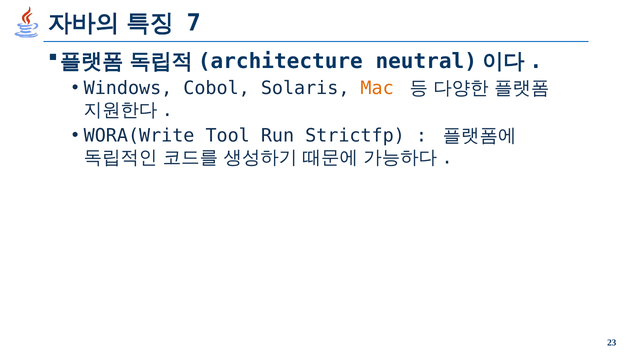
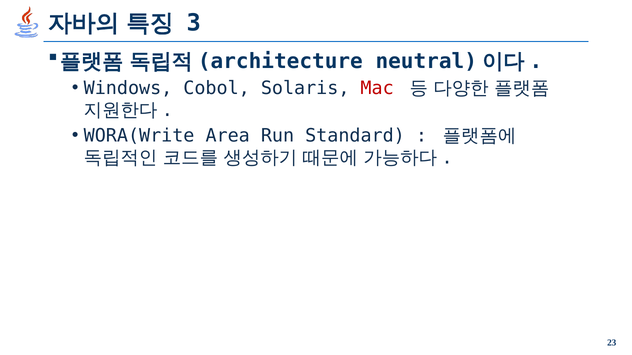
7: 7 -> 3 (194, 23)
Mac colour: orange -> red (377, 88)
Tool: Tool -> Area (228, 136)
Strictfp: Strictfp -> Standard (355, 136)
